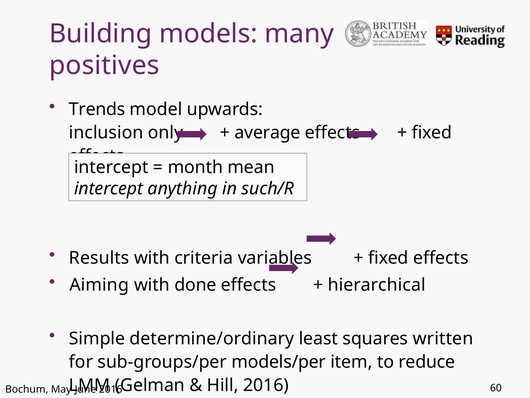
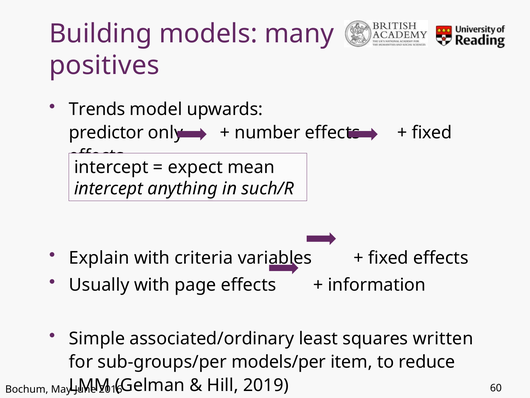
inclusion: inclusion -> predictor (106, 133)
average: average -> number (268, 133)
month: month -> expect (195, 167)
Results: Results -> Explain (99, 258)
Aiming: Aiming -> Usually (99, 284)
done: done -> page (195, 284)
hierarchical: hierarchical -> information (377, 284)
determine/ordinary: determine/ordinary -> associated/ordinary (212, 338)
Hill 2016: 2016 -> 2019 (266, 385)
